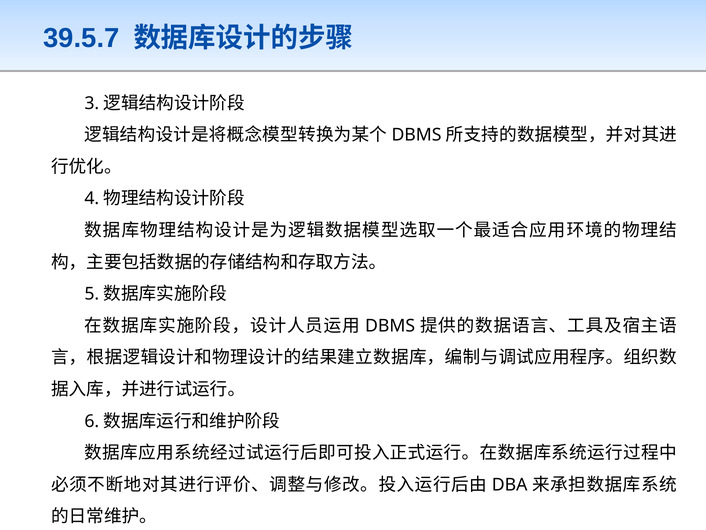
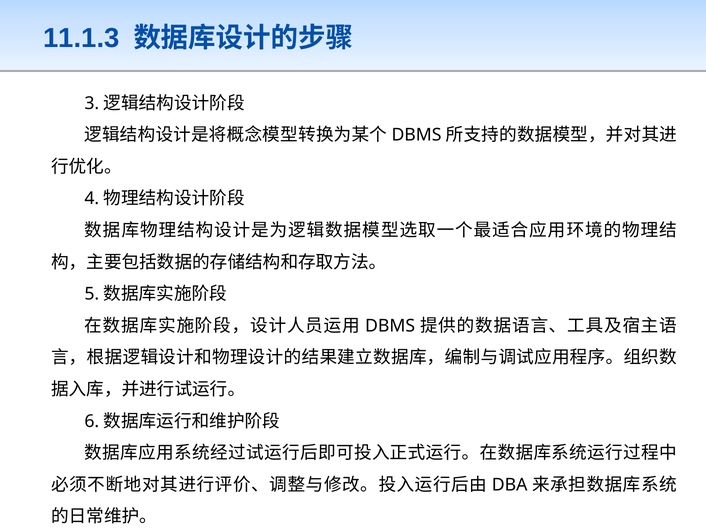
39.5.7: 39.5.7 -> 11.1.3 (81, 38)
